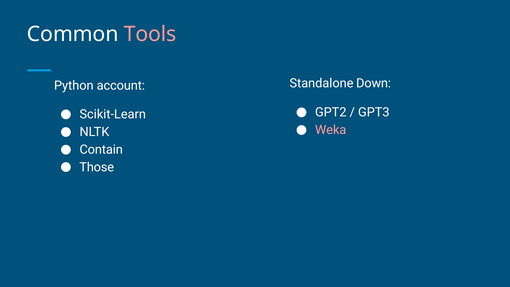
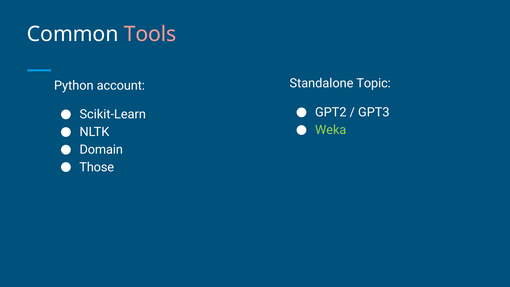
Down: Down -> Topic (374, 83)
Weka colour: pink -> light green (331, 130)
Contain: Contain -> Domain (101, 150)
